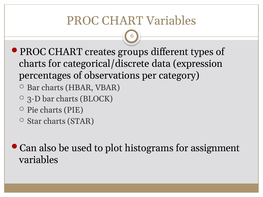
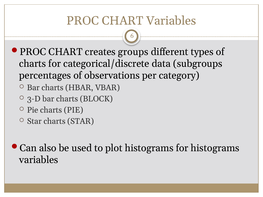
expression: expression -> subgroups (198, 64)
for assignment: assignment -> histograms (215, 148)
